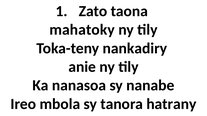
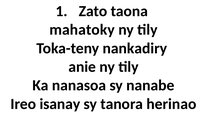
mbola: mbola -> isanay (60, 104)
hatrany: hatrany -> herinao (171, 104)
